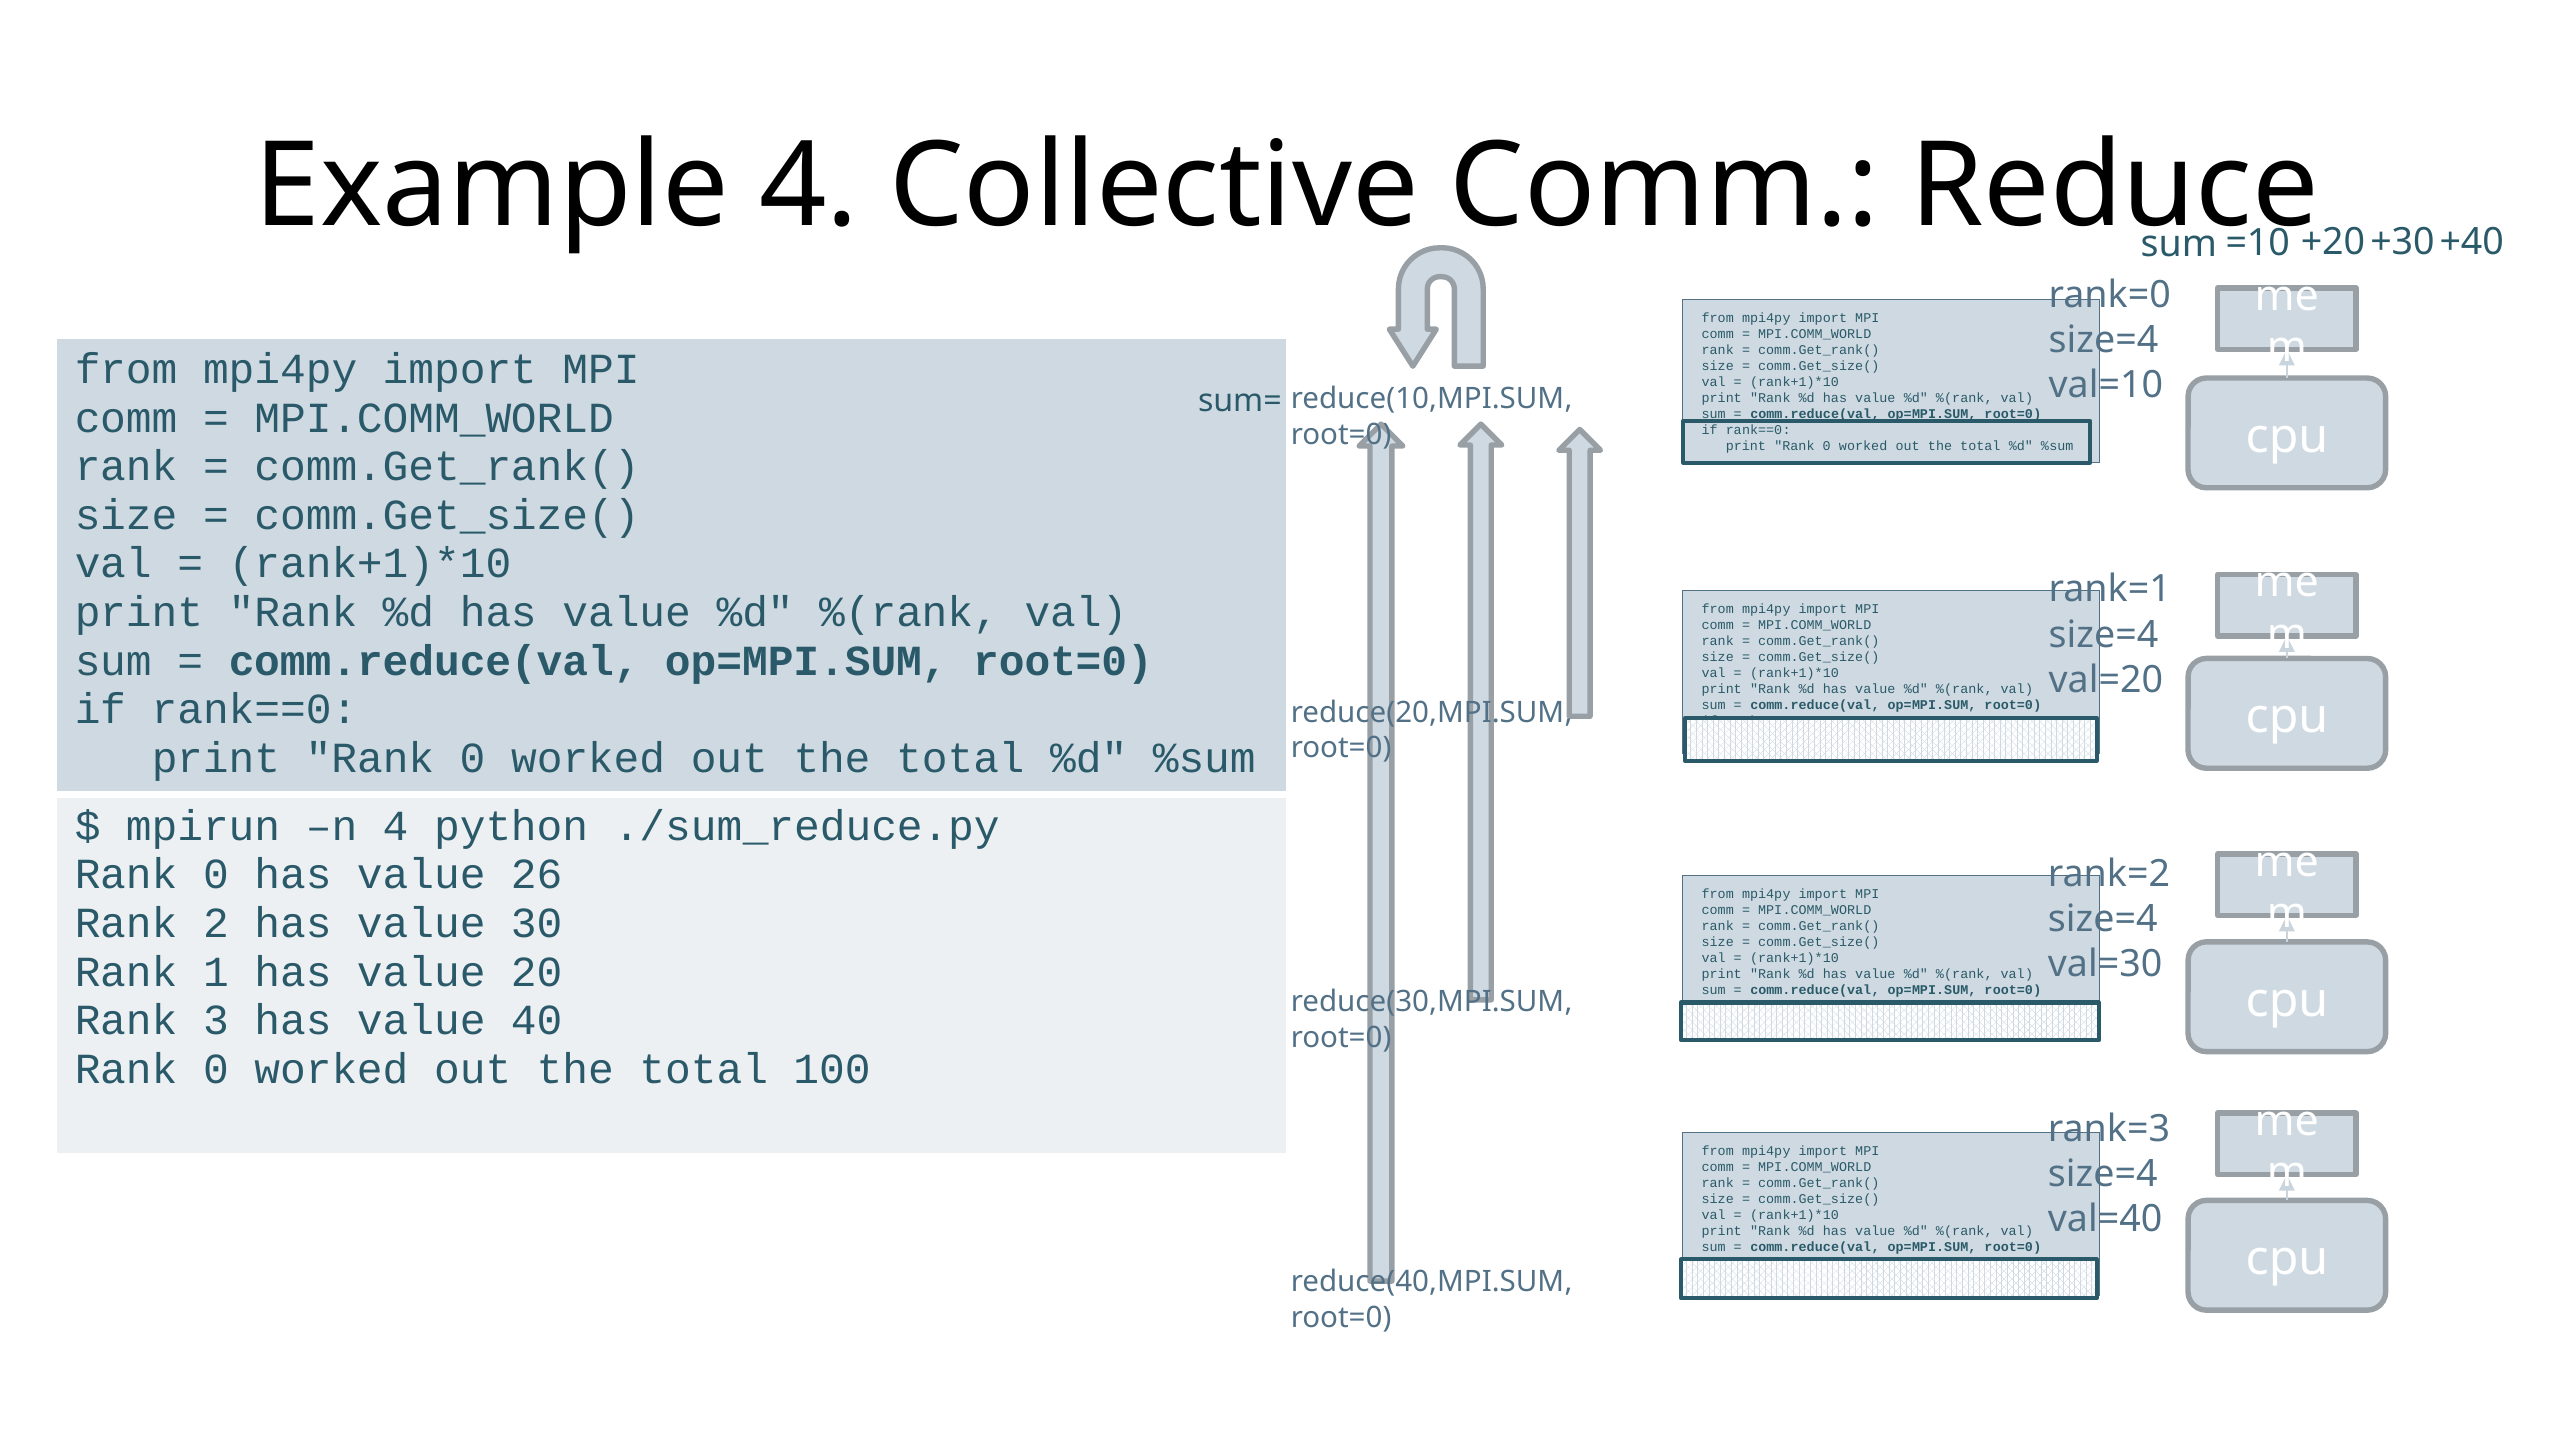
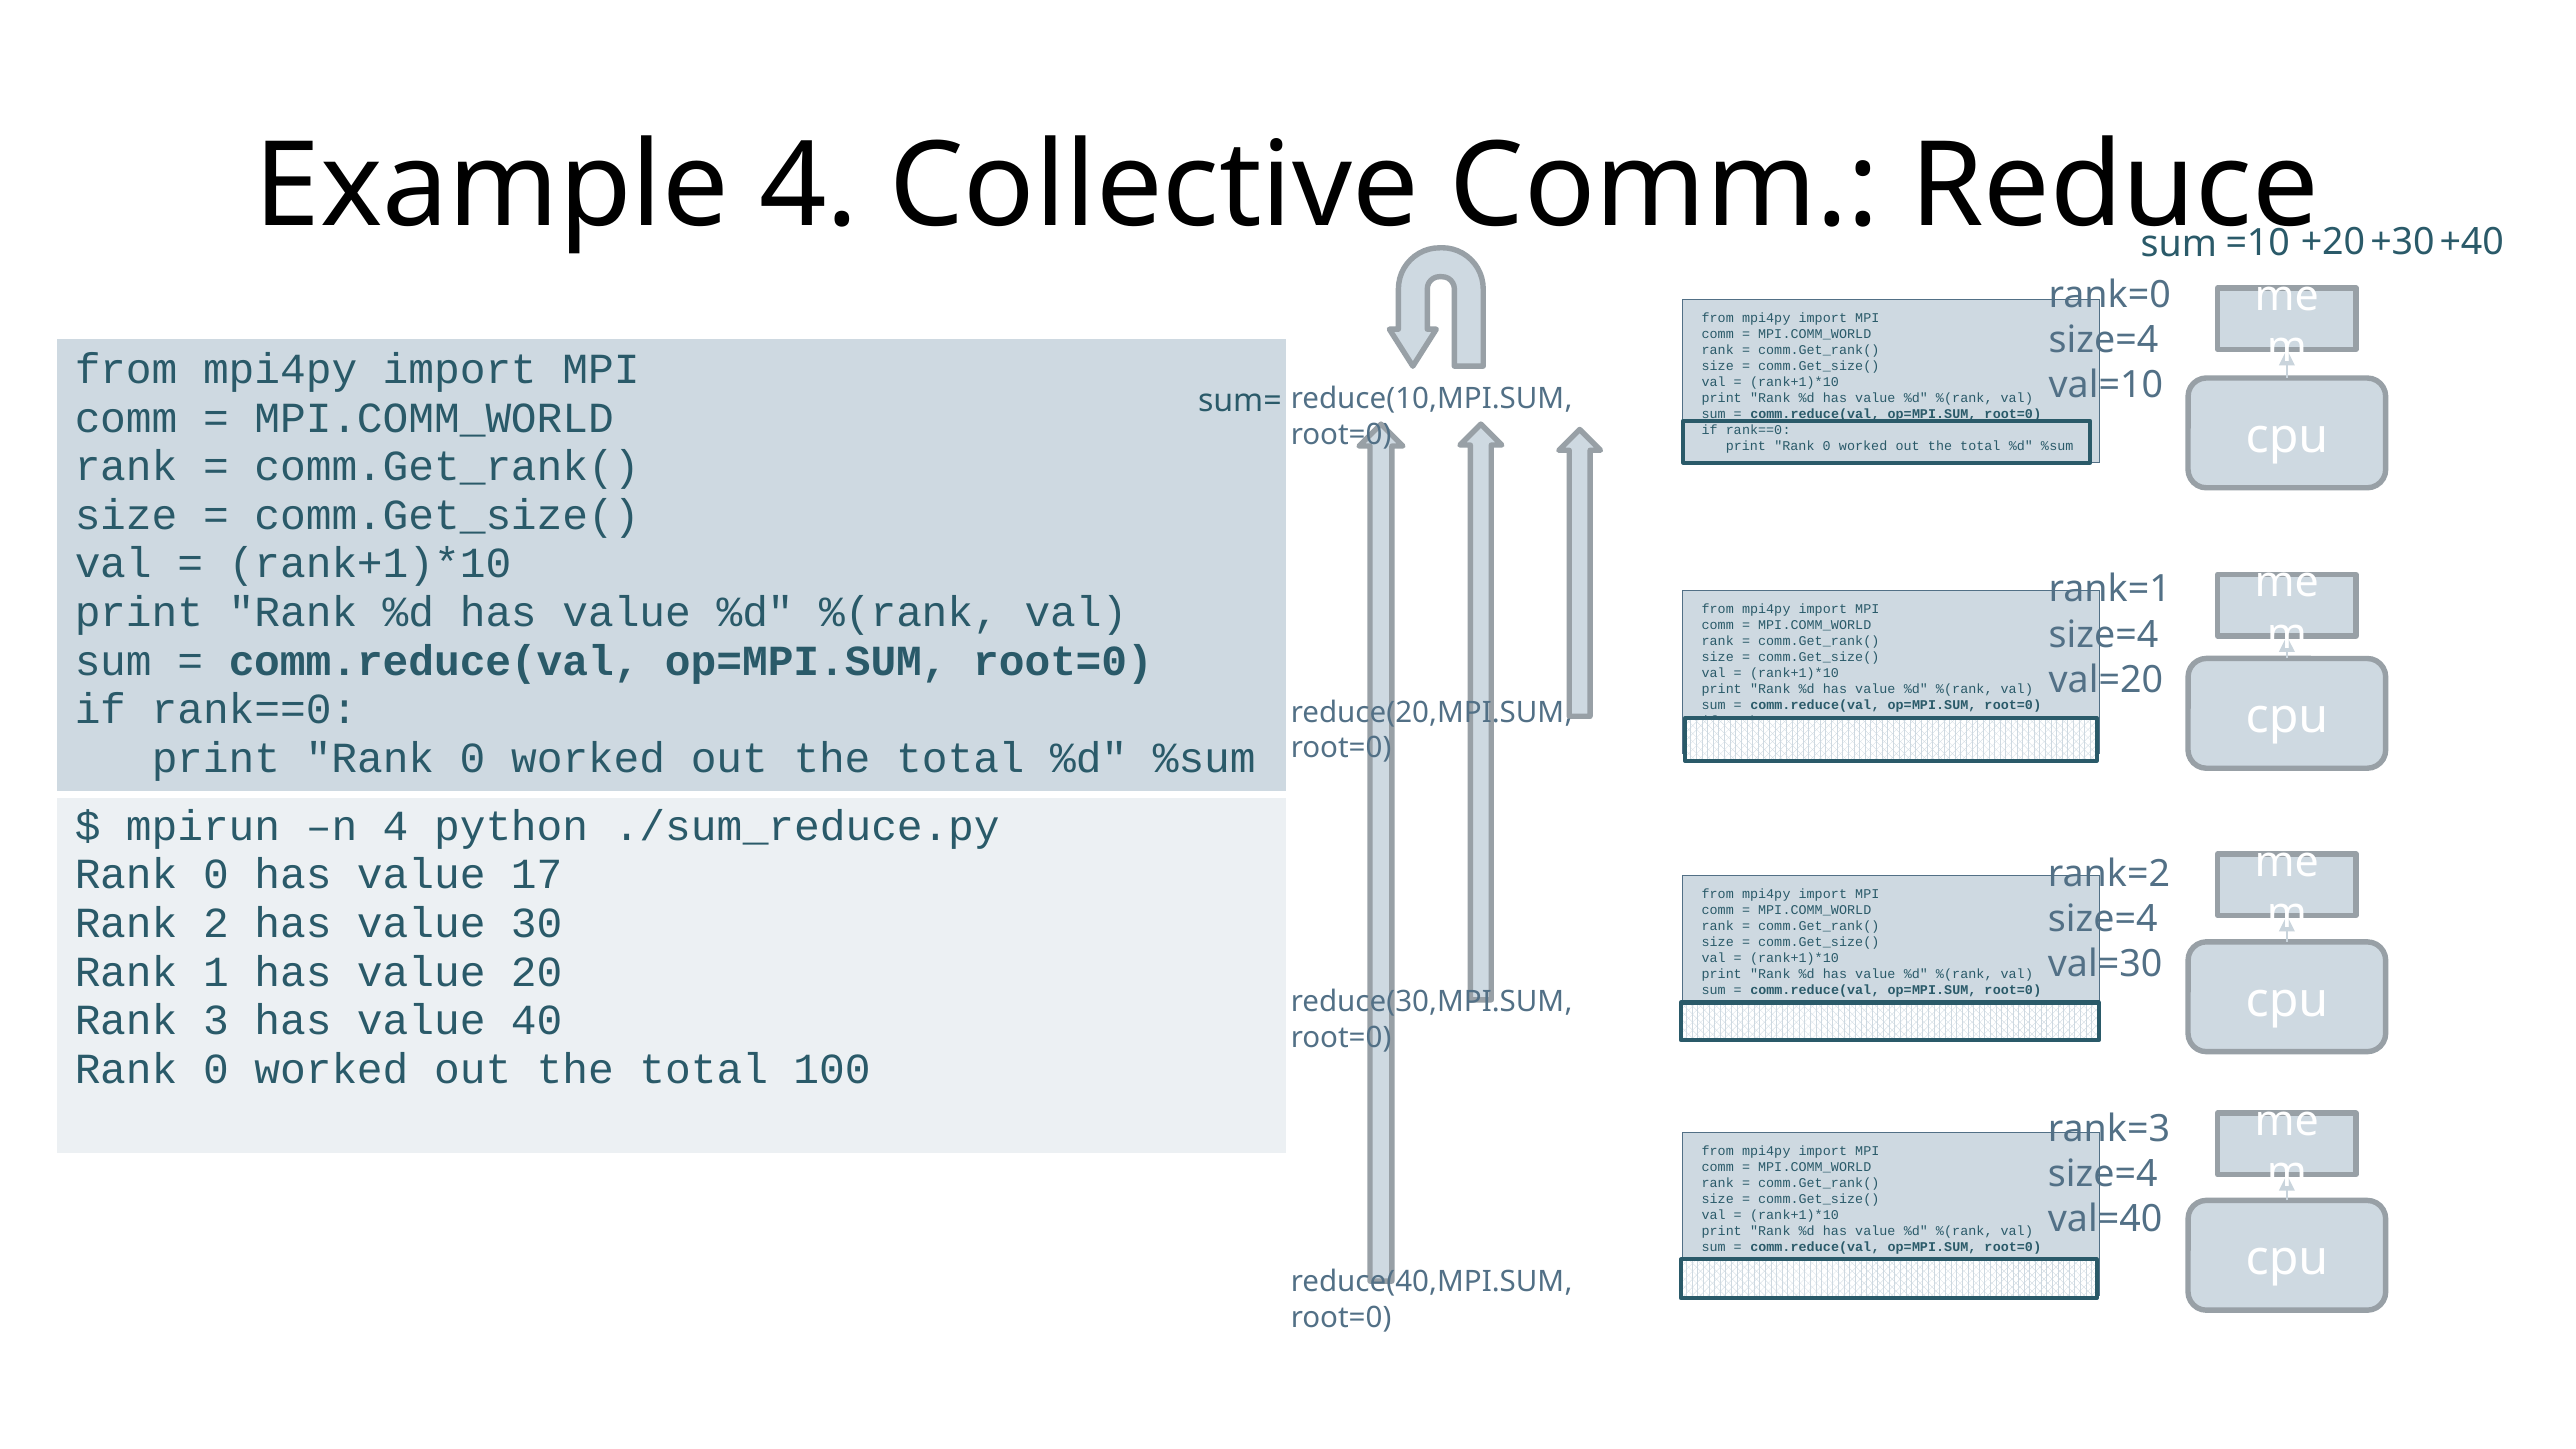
26: 26 -> 17 (537, 875)
